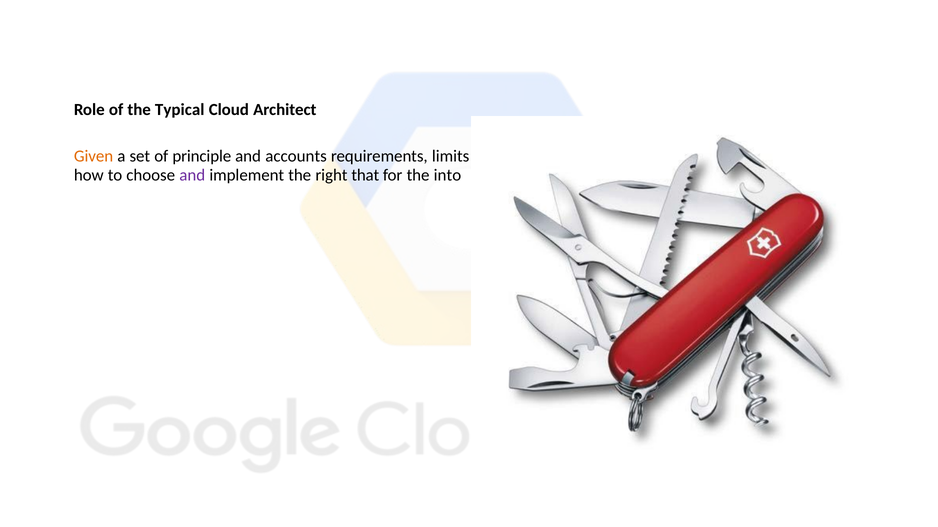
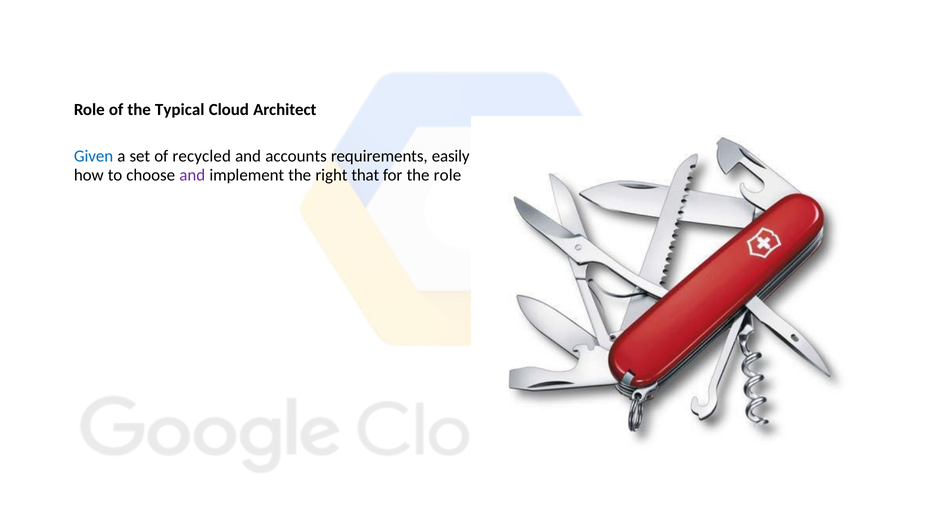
Given colour: orange -> blue (94, 156)
principle: principle -> recycled (202, 156)
limits: limits -> easily (451, 156)
the into: into -> role (447, 175)
